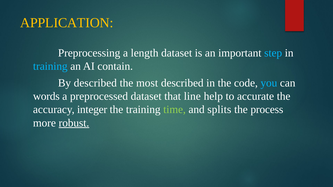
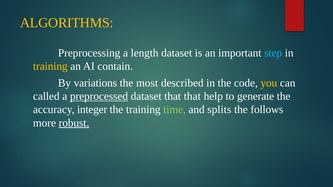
APPLICATION: APPLICATION -> ALGORITHMS (67, 23)
training colour: light blue -> yellow (50, 66)
By described: described -> variations (95, 83)
you colour: light blue -> yellow (269, 83)
words: words -> called (46, 96)
preprocessed underline: none -> present (99, 96)
that line: line -> that (192, 96)
accurate: accurate -> generate (256, 96)
process: process -> follows (267, 110)
